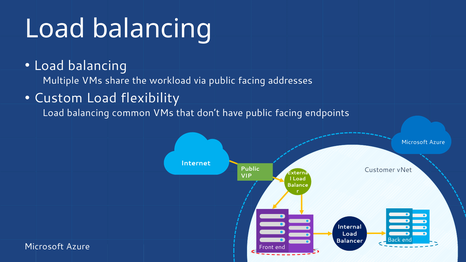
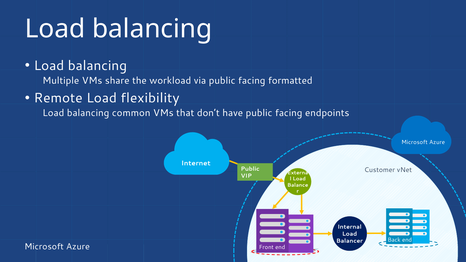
addresses: addresses -> formatted (290, 81)
Custom: Custom -> Remote (58, 98)
